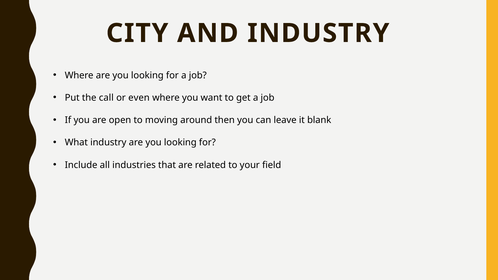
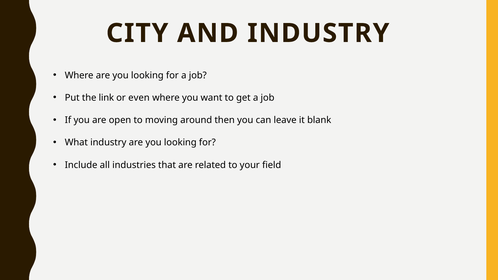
call: call -> link (106, 98)
